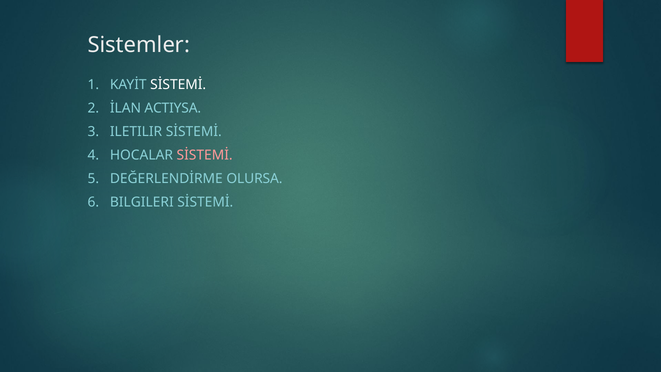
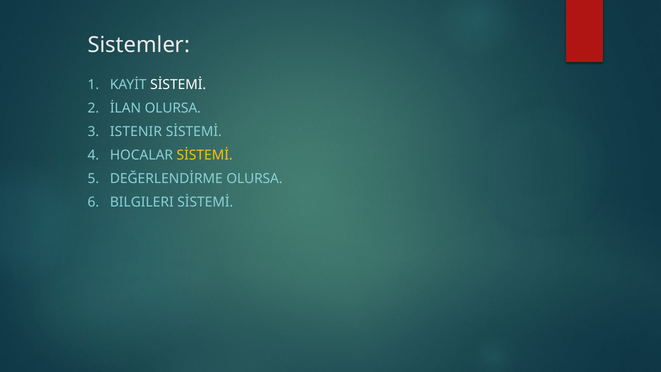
İLAN ACTIYSA: ACTIYSA -> OLURSA (173, 108)
ILETILIR: ILETILIR -> ISTENIR (136, 132)
SİSTEMİ colour: pink -> yellow (205, 155)
